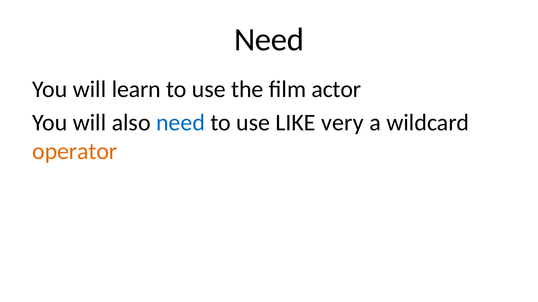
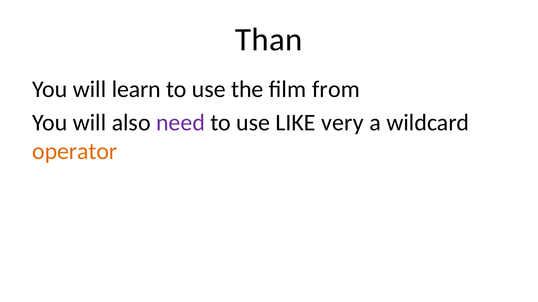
Need: Need -> Than (269, 40)
actor: actor -> from (336, 89)
need colour: blue -> purple (180, 123)
